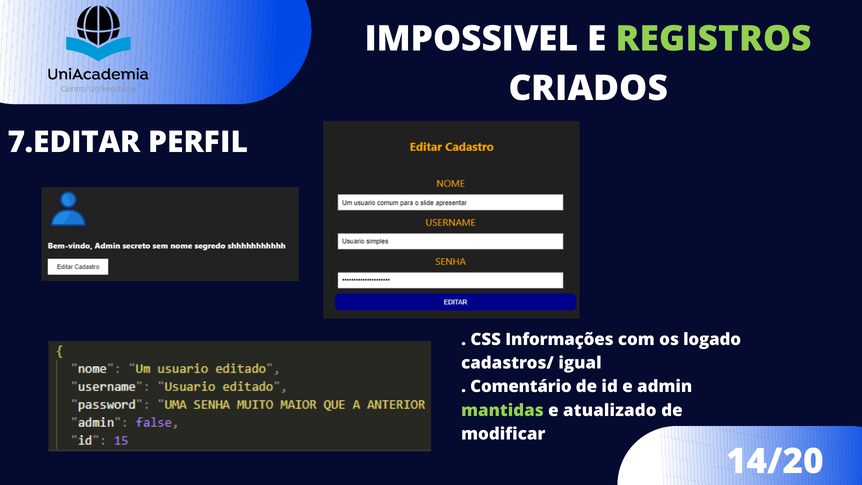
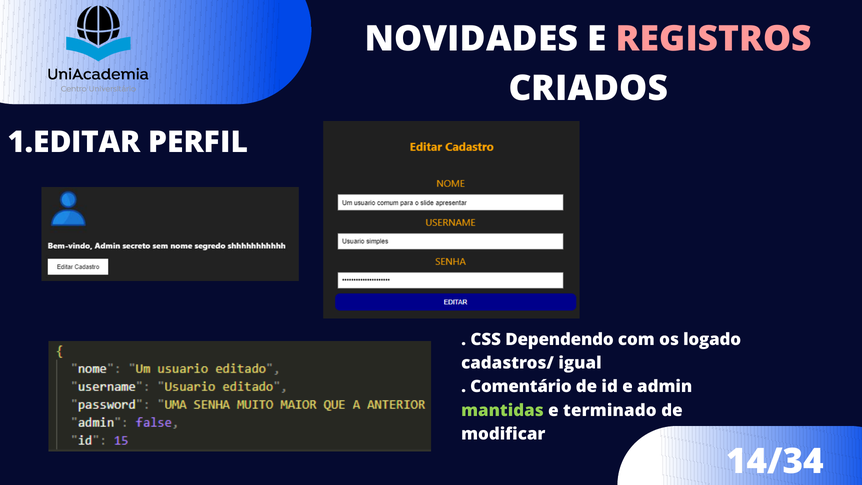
IMPOSSIVEL: IMPOSSIVEL -> NOVIDADES (471, 39)
REGISTROS colour: light green -> pink (714, 39)
7.EDITAR: 7.EDITAR -> 1.EDITAR (74, 142)
Informações: Informações -> Dependendo (560, 339)
atualizado: atualizado -> terminado (610, 410)
14/20: 14/20 -> 14/34 (775, 462)
